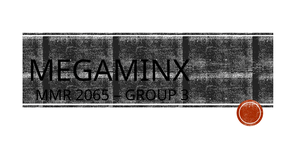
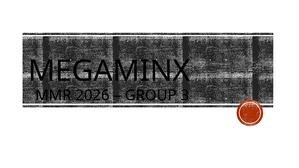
2065: 2065 -> 2026 (93, 96)
